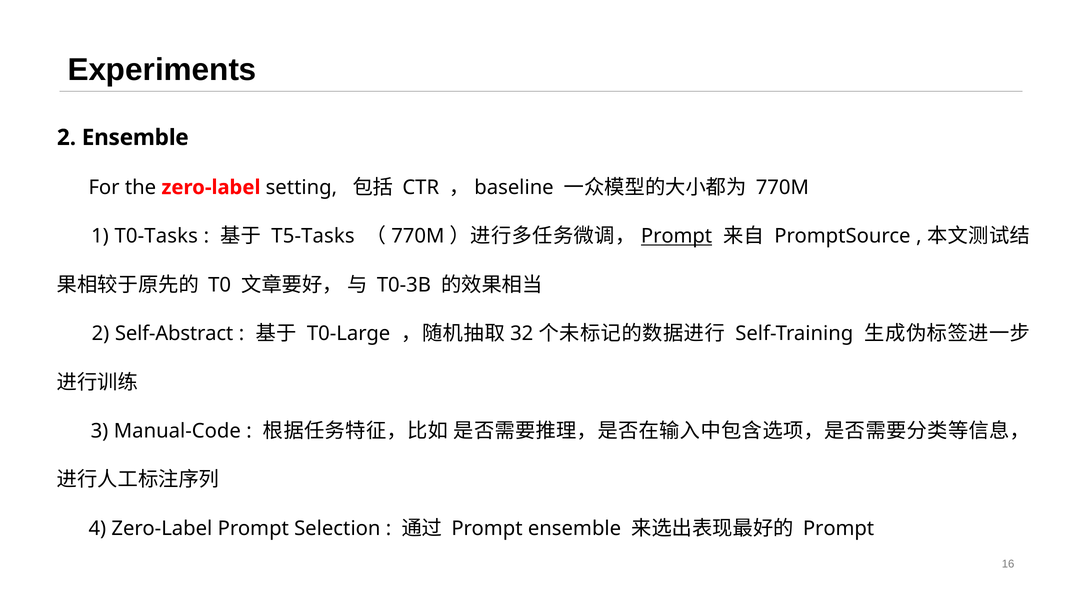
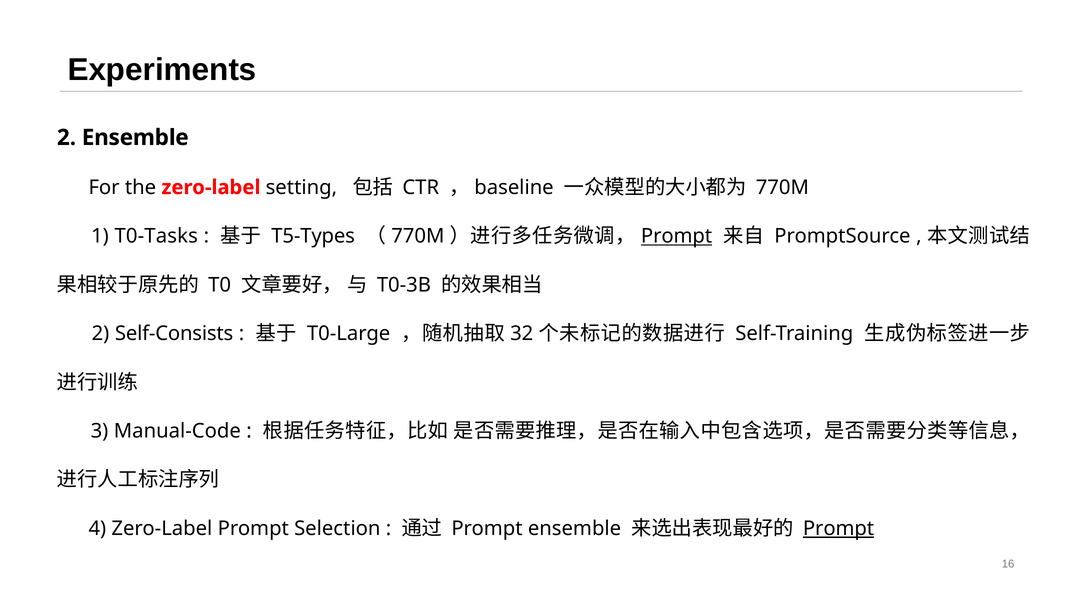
T5-Tasks: T5-Tasks -> T5-Types (313, 236)
Self-Abstract: Self-Abstract -> Self-Consists (174, 333)
Prompt underline: none -> present (839, 528)
